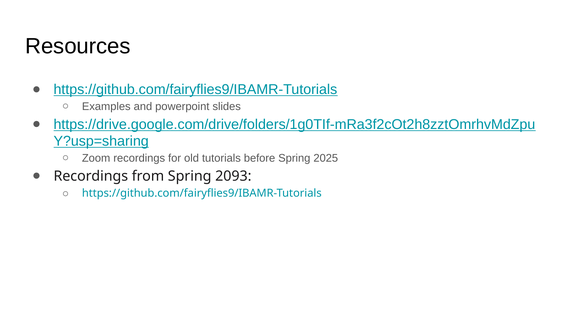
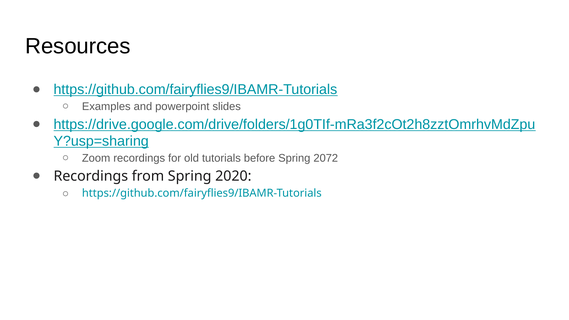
2025: 2025 -> 2072 (326, 158)
2093: 2093 -> 2020 (233, 176)
